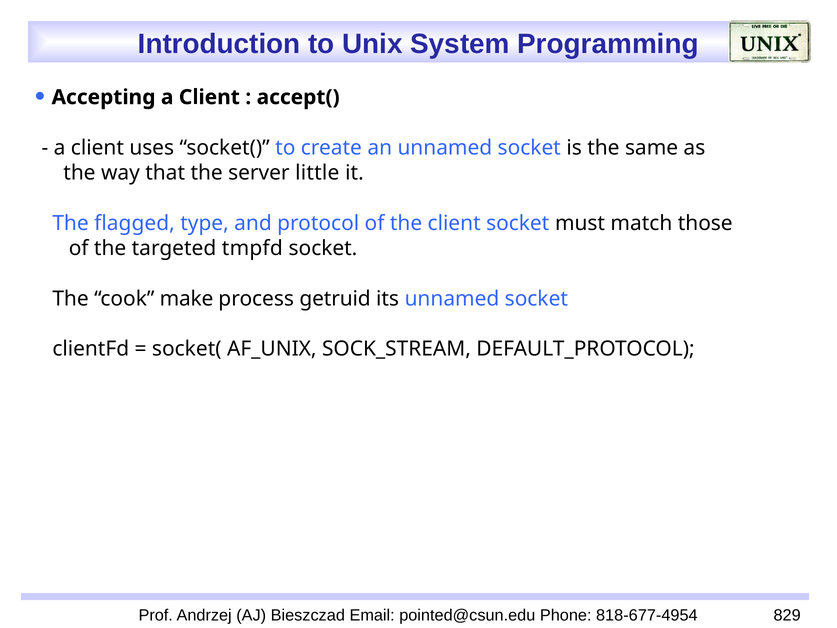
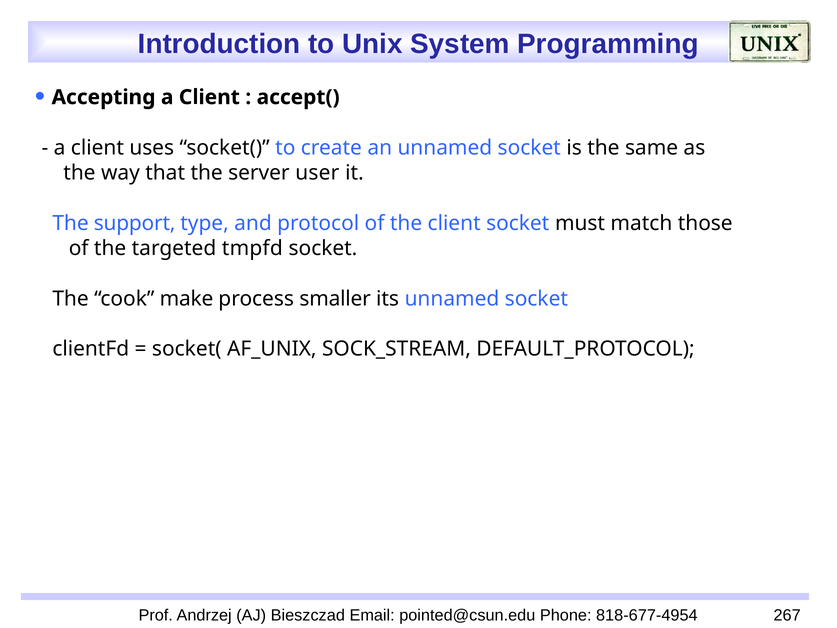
little: little -> user (317, 173)
flagged: flagged -> support (135, 223)
getruid: getruid -> smaller (335, 299)
829: 829 -> 267 (787, 615)
